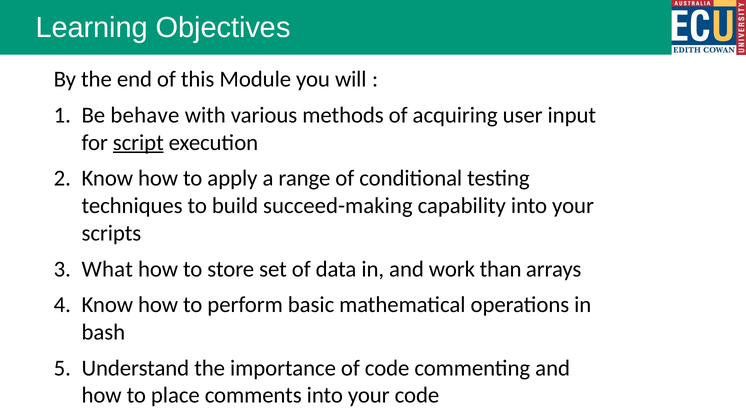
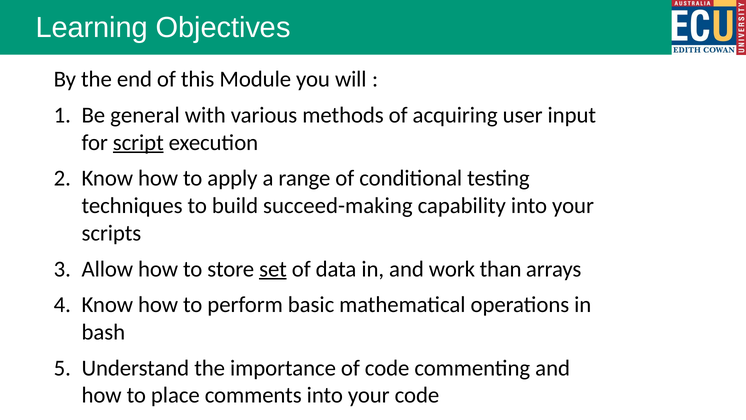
behave: behave -> general (145, 115)
What: What -> Allow (107, 269)
set underline: none -> present (273, 269)
